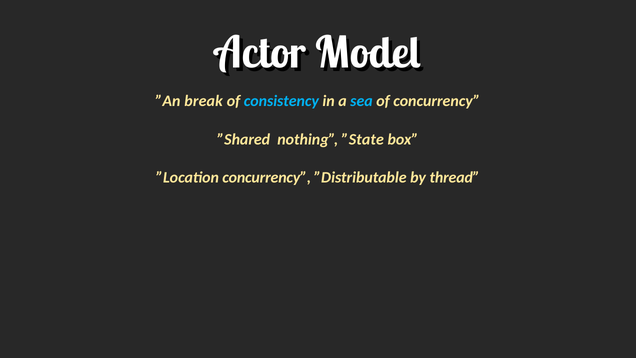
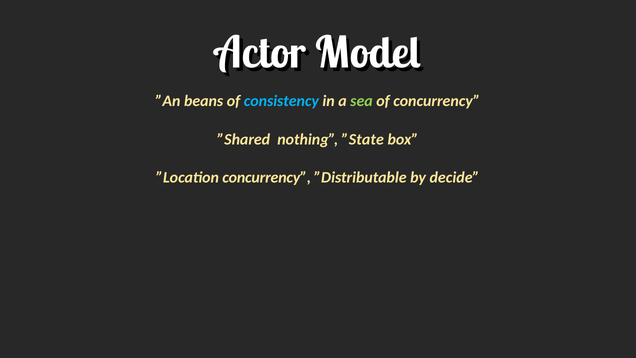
break: break -> beans (204, 101)
sea colour: light blue -> light green (361, 101)
thread: thread -> decide (455, 177)
